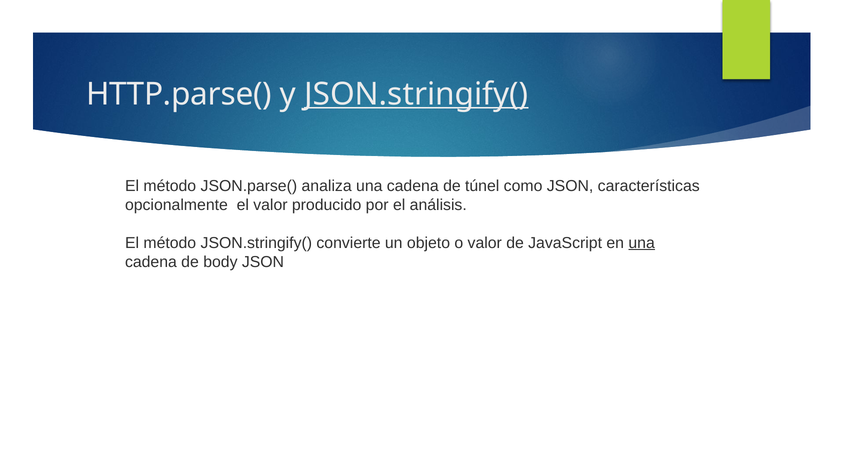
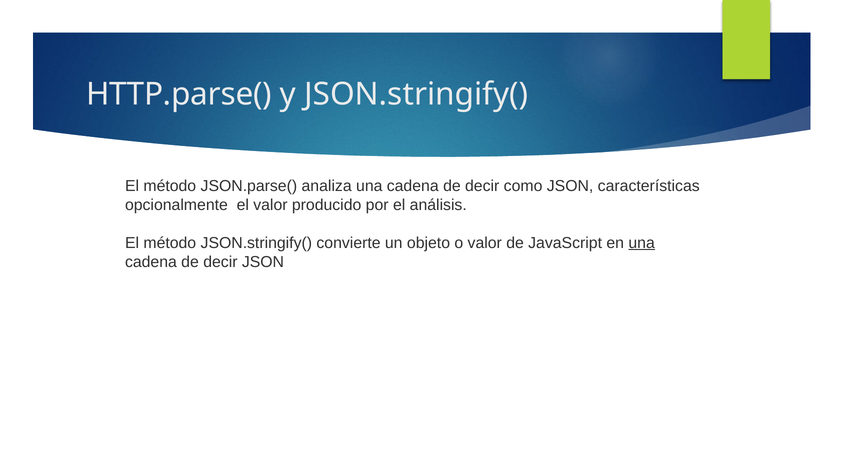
JSON.stringify( underline: present -> none (416, 94)
túnel: túnel -> decir (482, 186)
body: body -> decir (220, 262)
